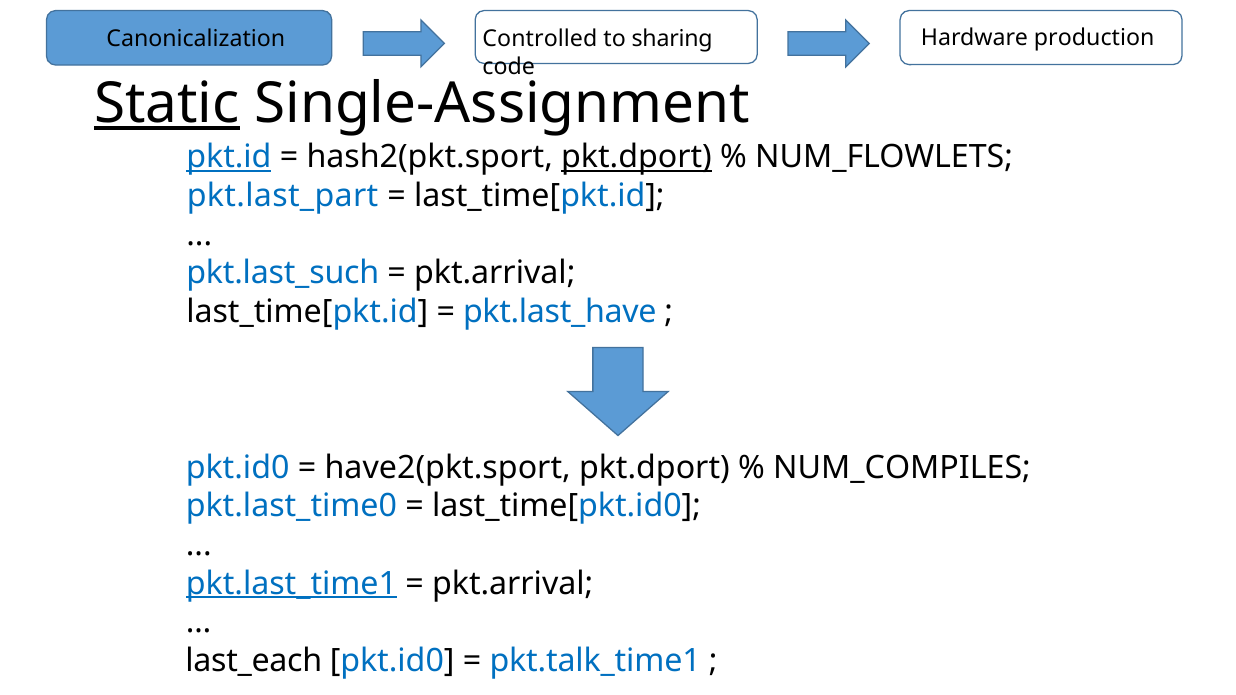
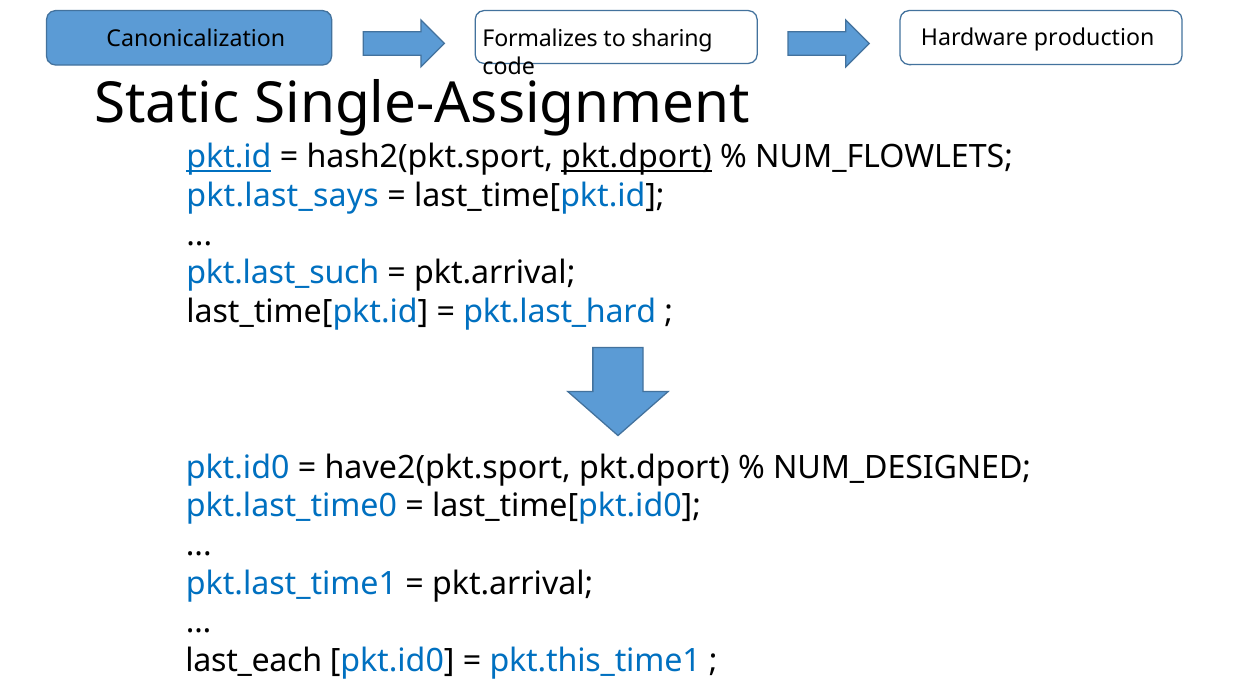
Controlled: Controlled -> Formalizes (540, 39)
Static underline: present -> none (167, 104)
pkt.last_part: pkt.last_part -> pkt.last_says (283, 196)
pkt.last_have: pkt.last_have -> pkt.last_hard (560, 312)
NUM_COMPILES: NUM_COMPILES -> NUM_DESIGNED (902, 468)
pkt.last_time1 underline: present -> none (291, 584)
pkt.talk_time1: pkt.talk_time1 -> pkt.this_time1 (595, 661)
